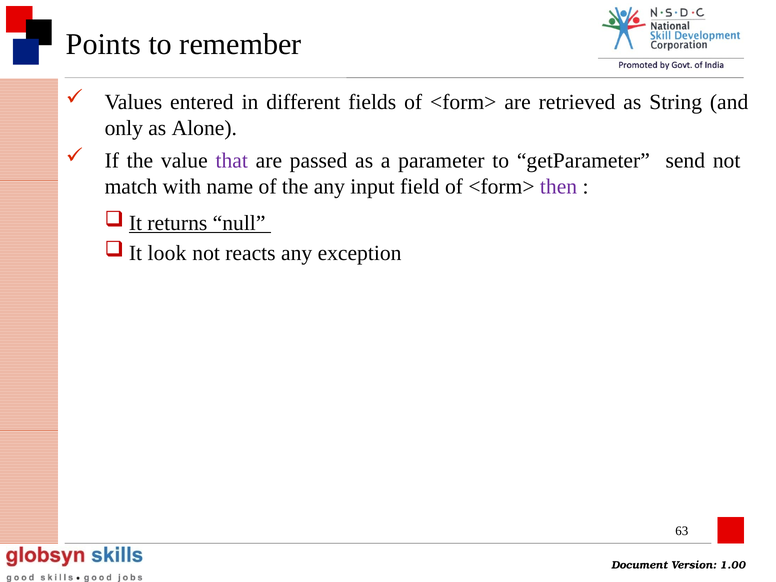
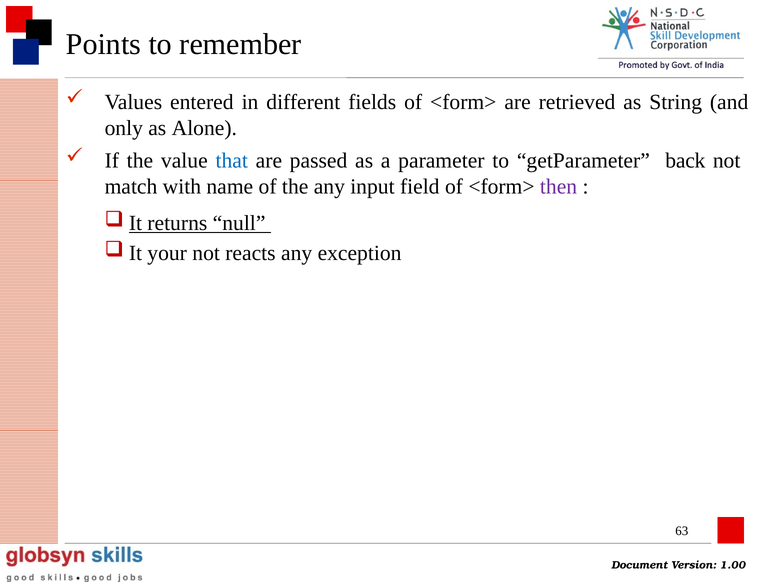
that colour: purple -> blue (232, 161)
send: send -> back (685, 161)
look: look -> your (167, 253)
